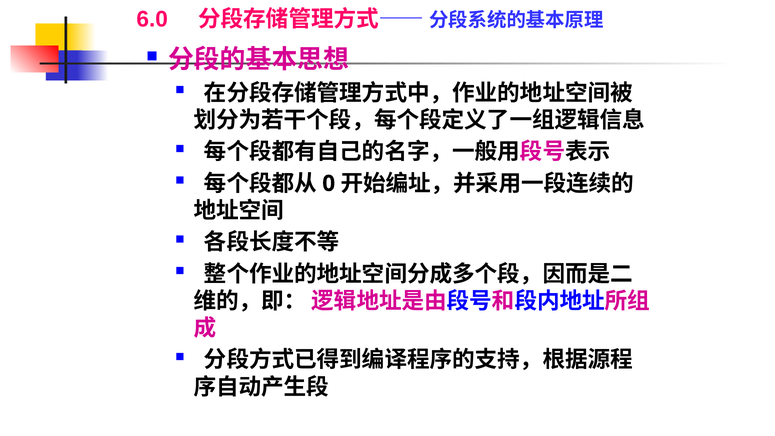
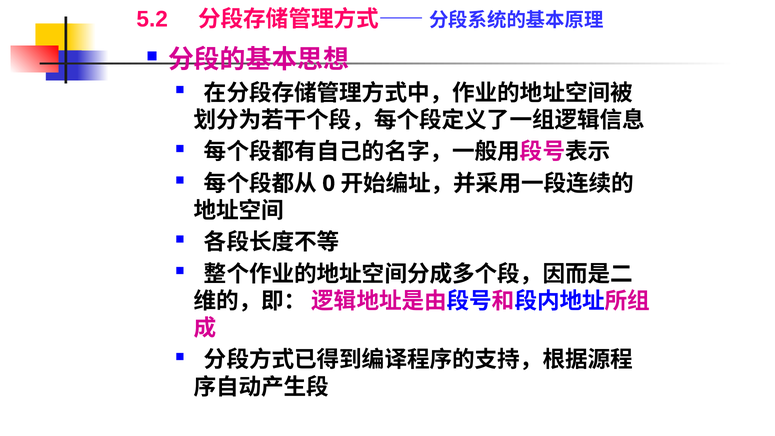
6.0: 6.0 -> 5.2 (152, 19)
